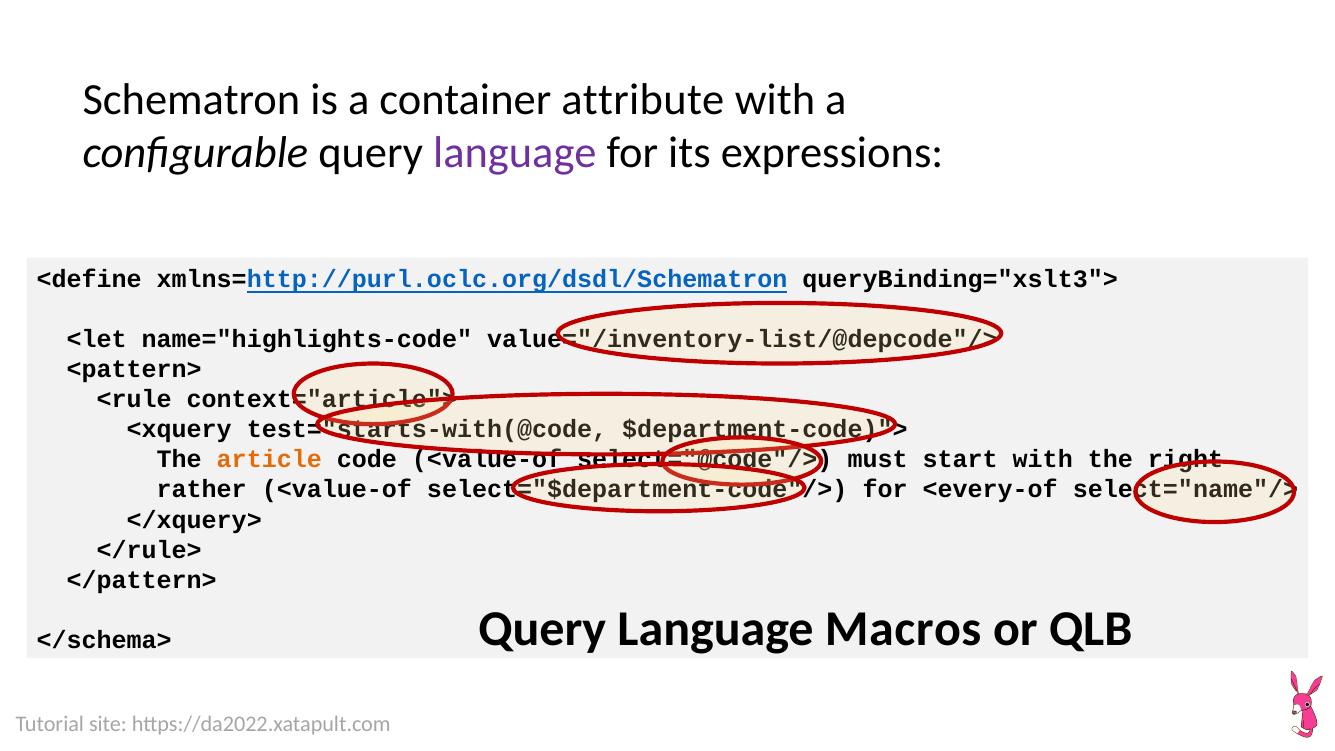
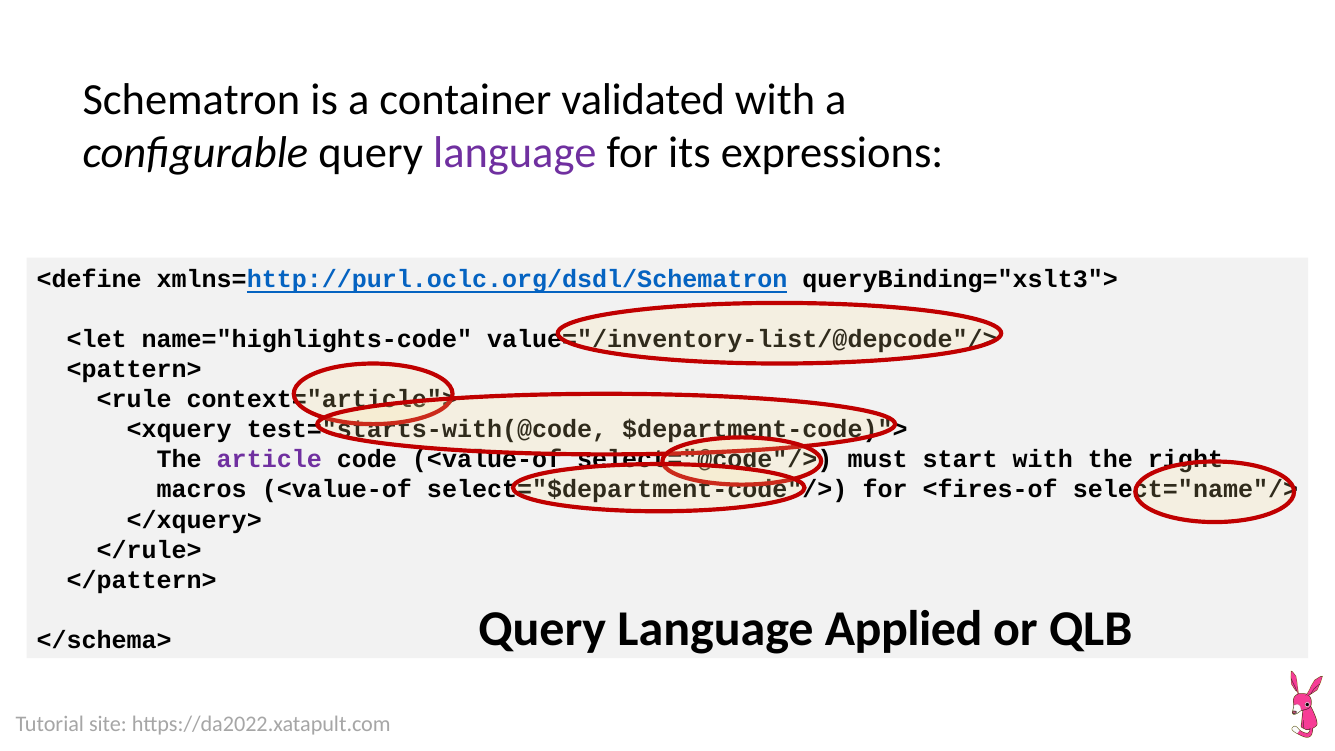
attribute: attribute -> validated (643, 99)
article colour: orange -> purple (269, 460)
rather: rather -> macros (202, 490)
<every-of: <every-of -> <fires-of (990, 490)
Macros: Macros -> Applied (904, 629)
